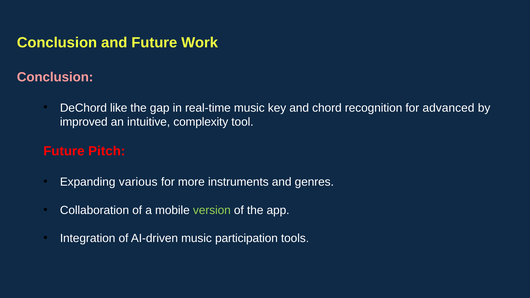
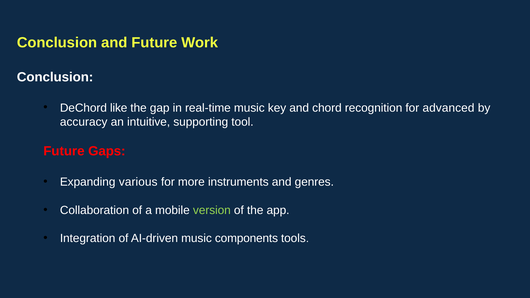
Conclusion colour: pink -> white (55, 77)
improved: improved -> accuracy (84, 122)
complexity: complexity -> supporting (201, 122)
Pitch: Pitch -> Gaps (107, 151)
participation: participation -> components (246, 239)
